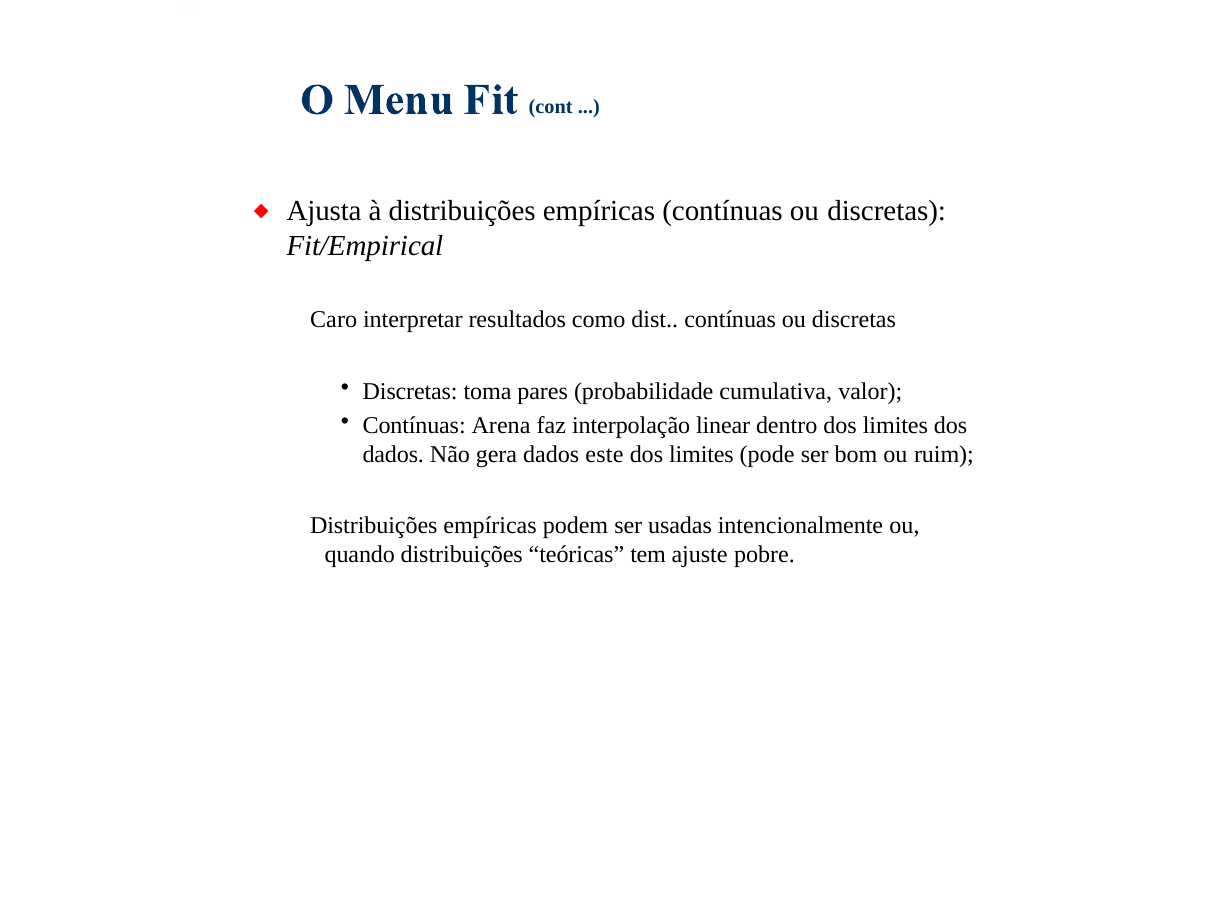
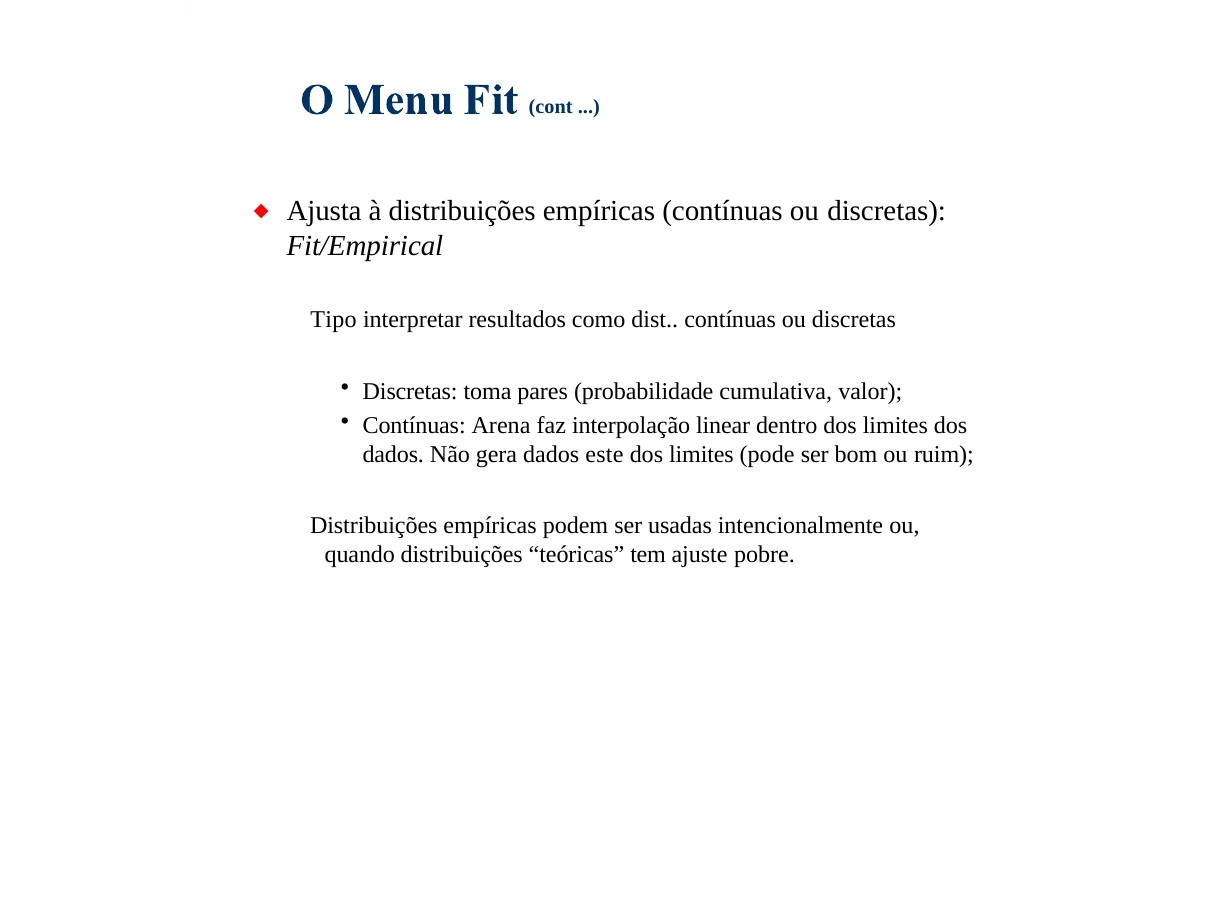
Caro: Caro -> Tipo (334, 320)
